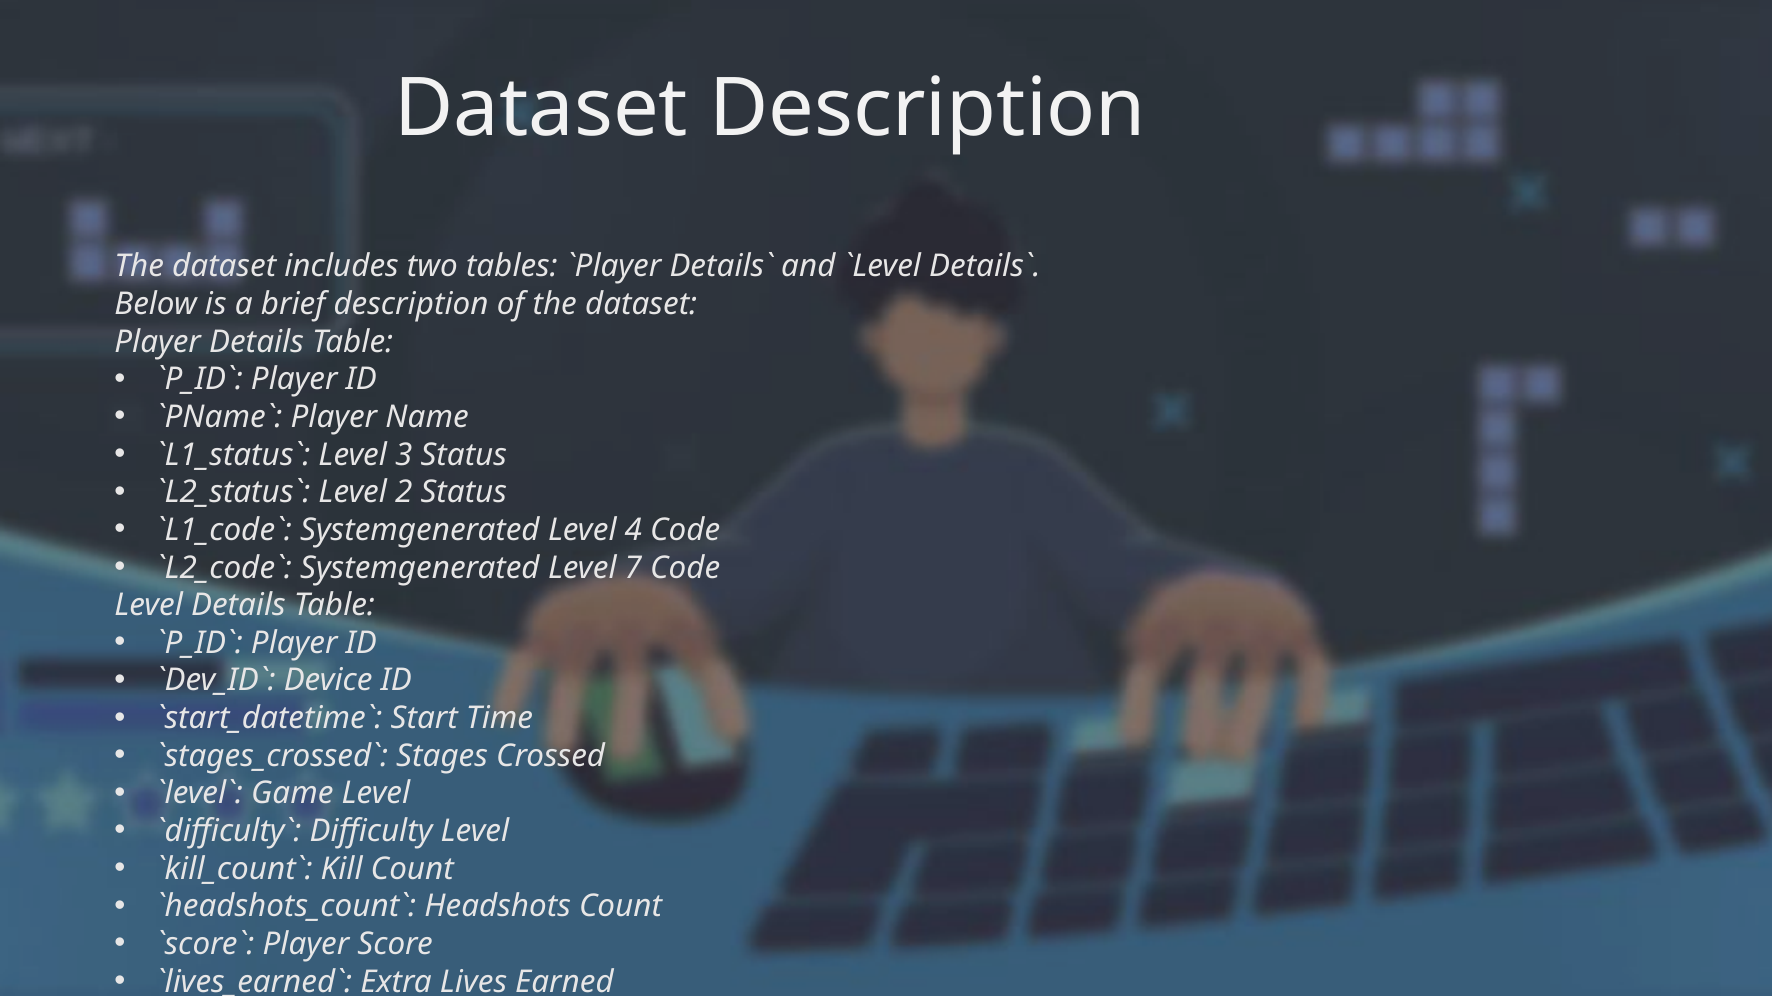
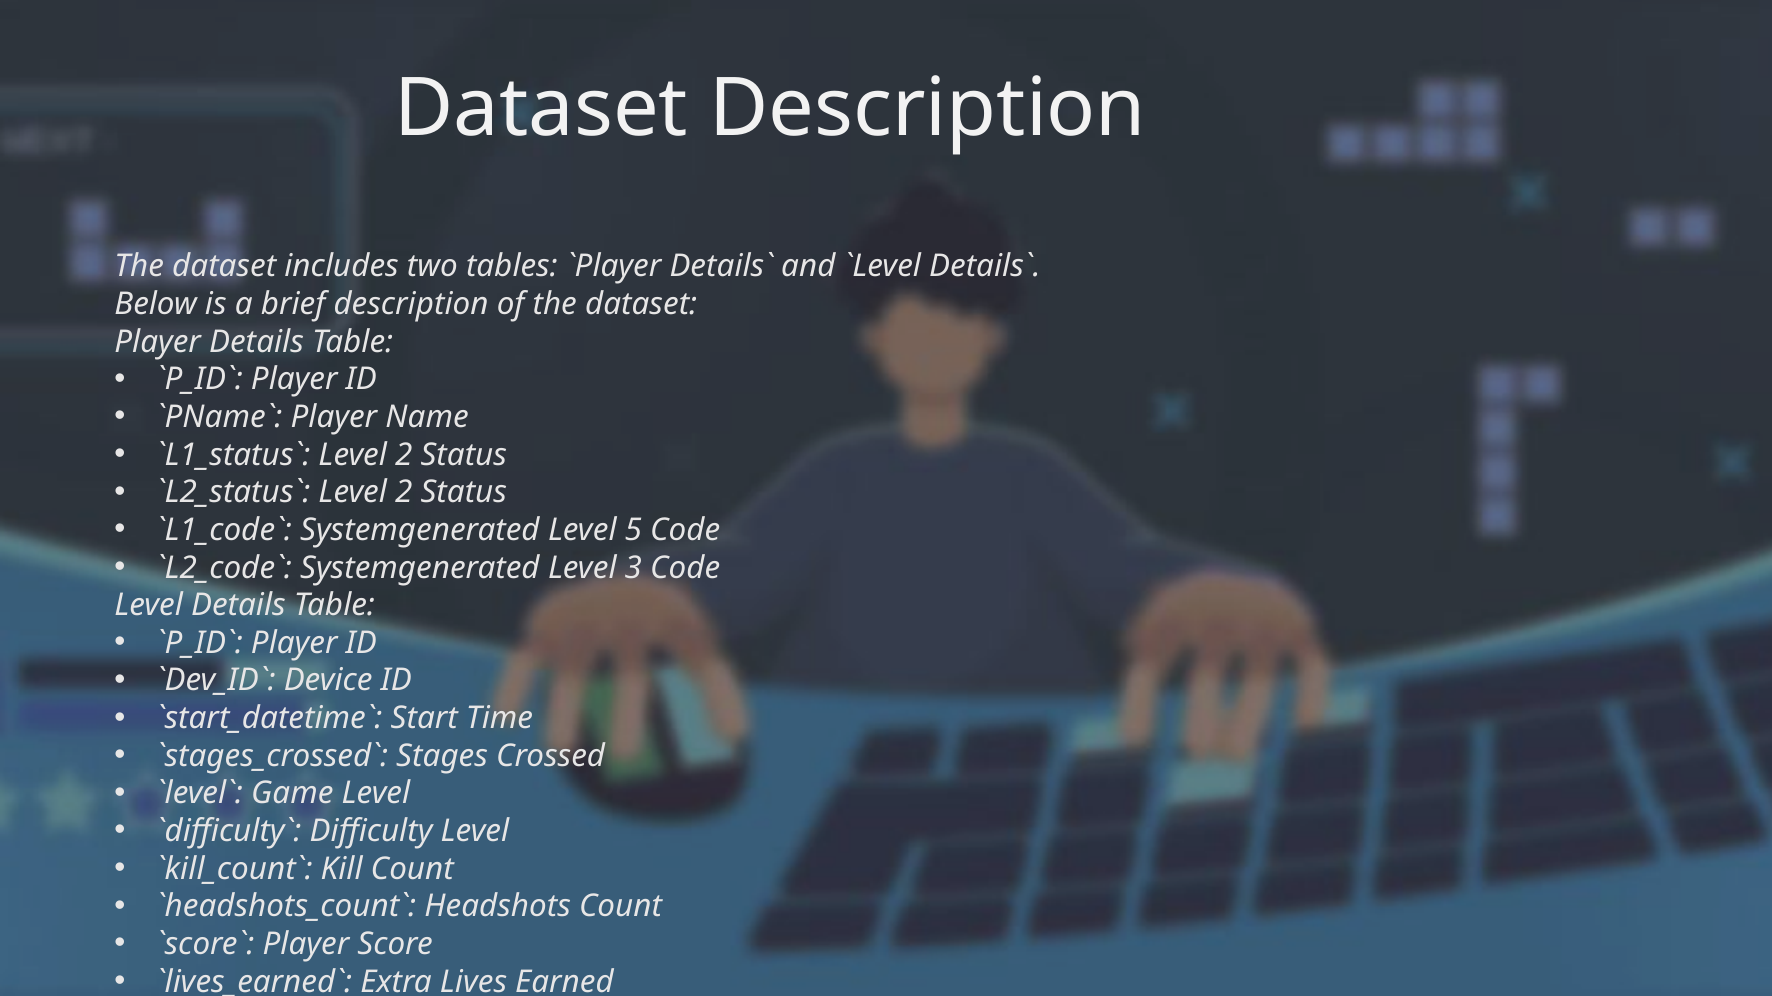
3: 3 -> 2 (404, 455)
4: 4 -> 5 (633, 530)
7: 7 -> 3 (633, 568)
